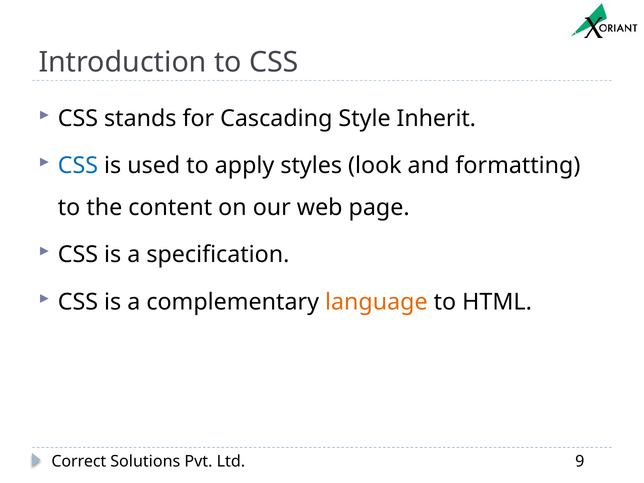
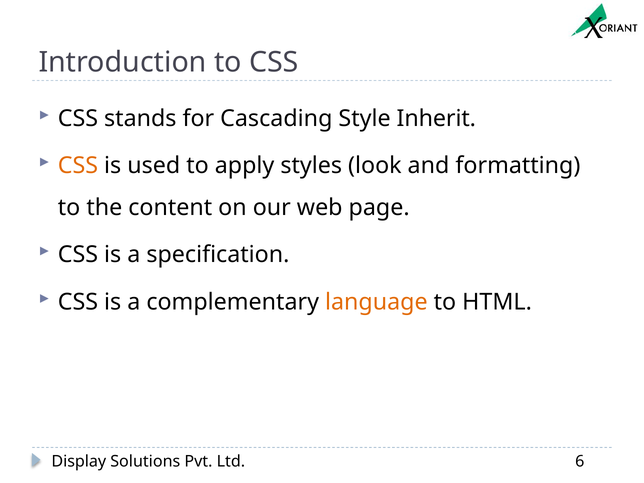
CSS colour: blue -> orange (78, 166)
Correct: Correct -> Display (79, 462)
9: 9 -> 6 (580, 462)
